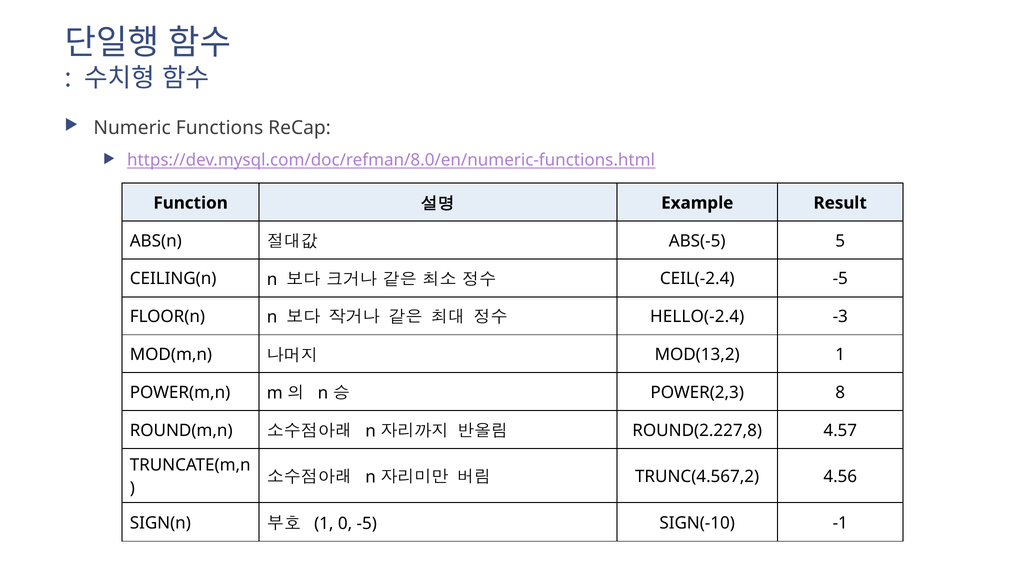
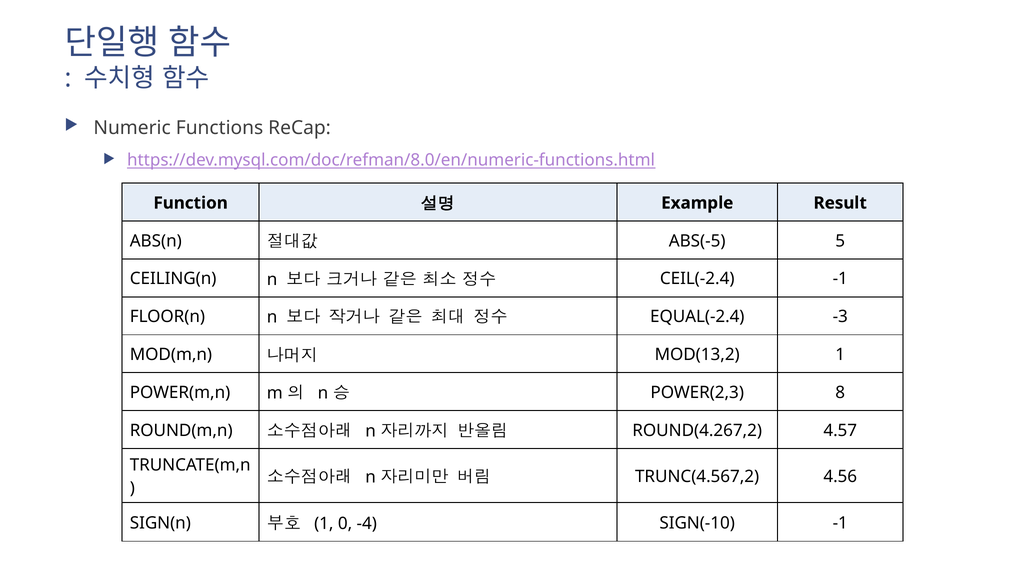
CEIL(-2.4 -5: -5 -> -1 (840, 279)
HELLO(-2.4: HELLO(-2.4 -> EQUAL(-2.4 (697, 317)
ROUND(2.227,8: ROUND(2.227,8 -> ROUND(4.267,2 (697, 430)
0 -5: -5 -> -4 (367, 523)
